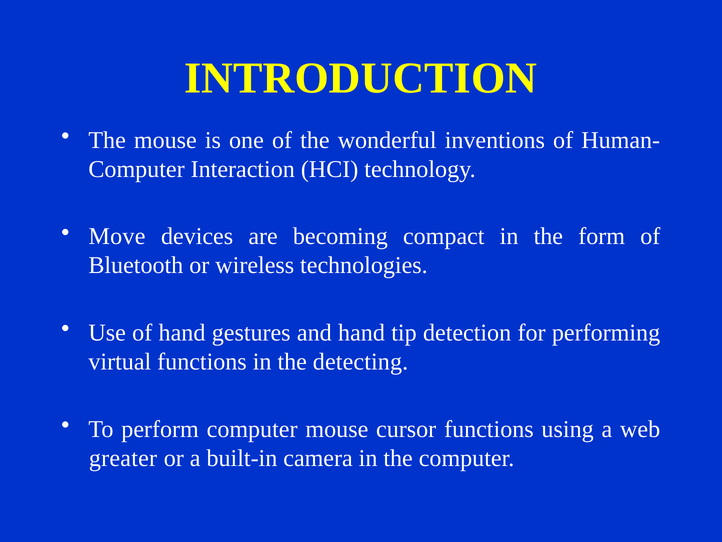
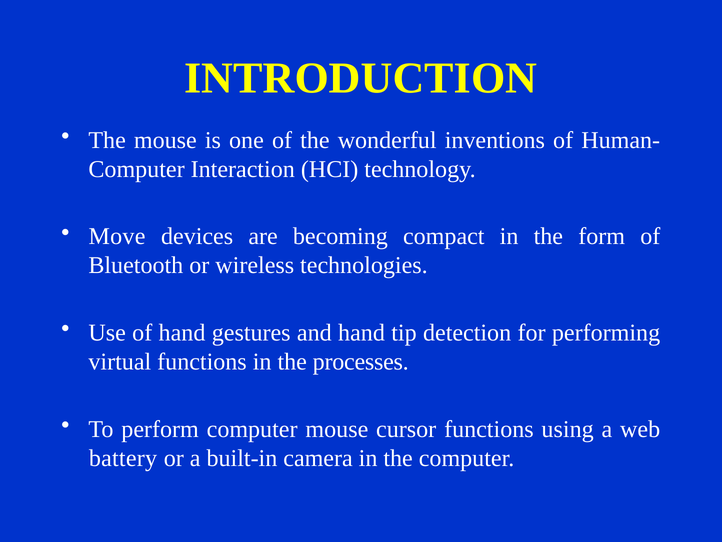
detecting: detecting -> processes (361, 361)
greater: greater -> battery (123, 458)
